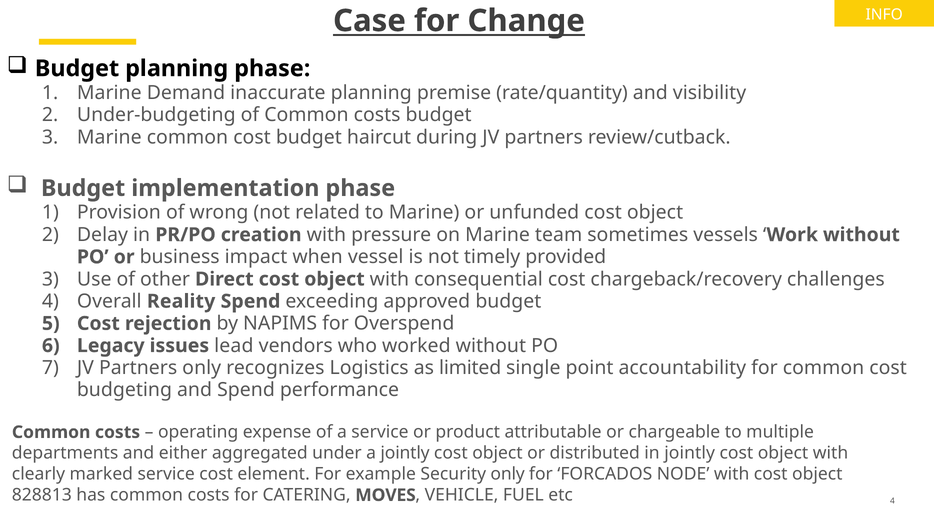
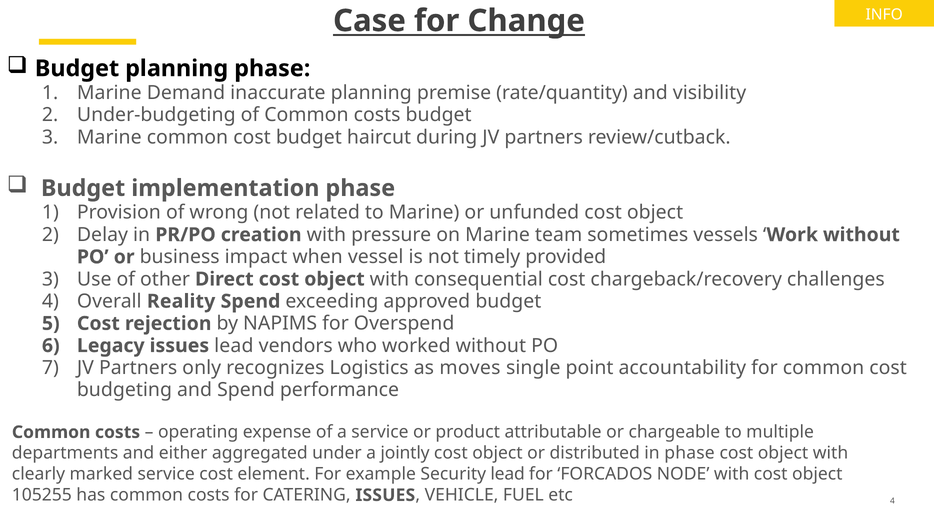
limited: limited -> moves (470, 368)
in jointly: jointly -> phase (690, 454)
Security only: only -> lead (508, 475)
828813: 828813 -> 105255 (42, 496)
CATERING MOVES: MOVES -> ISSUES (385, 496)
